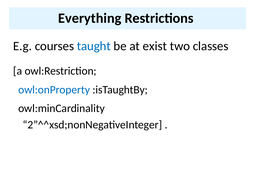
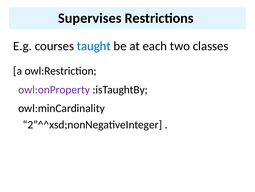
Everything: Everything -> Supervises (90, 18)
exist: exist -> each (155, 46)
owl:onProperty colour: blue -> purple (54, 89)
